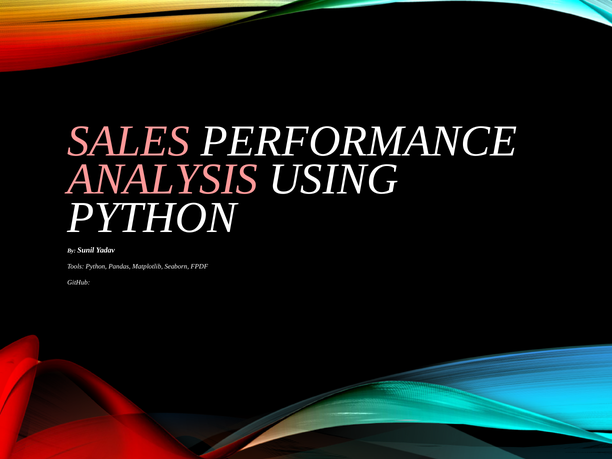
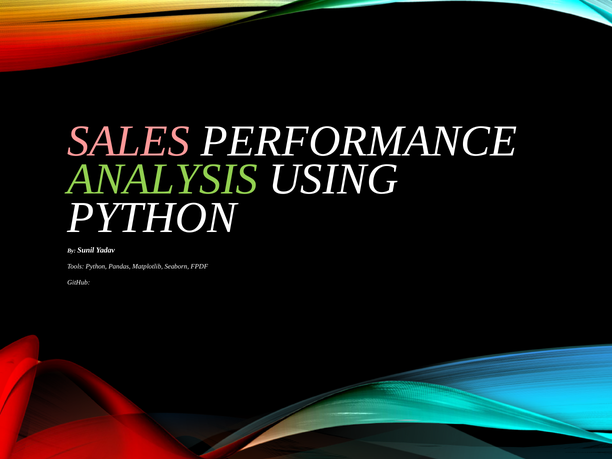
ANALYSIS colour: pink -> light green (163, 179)
